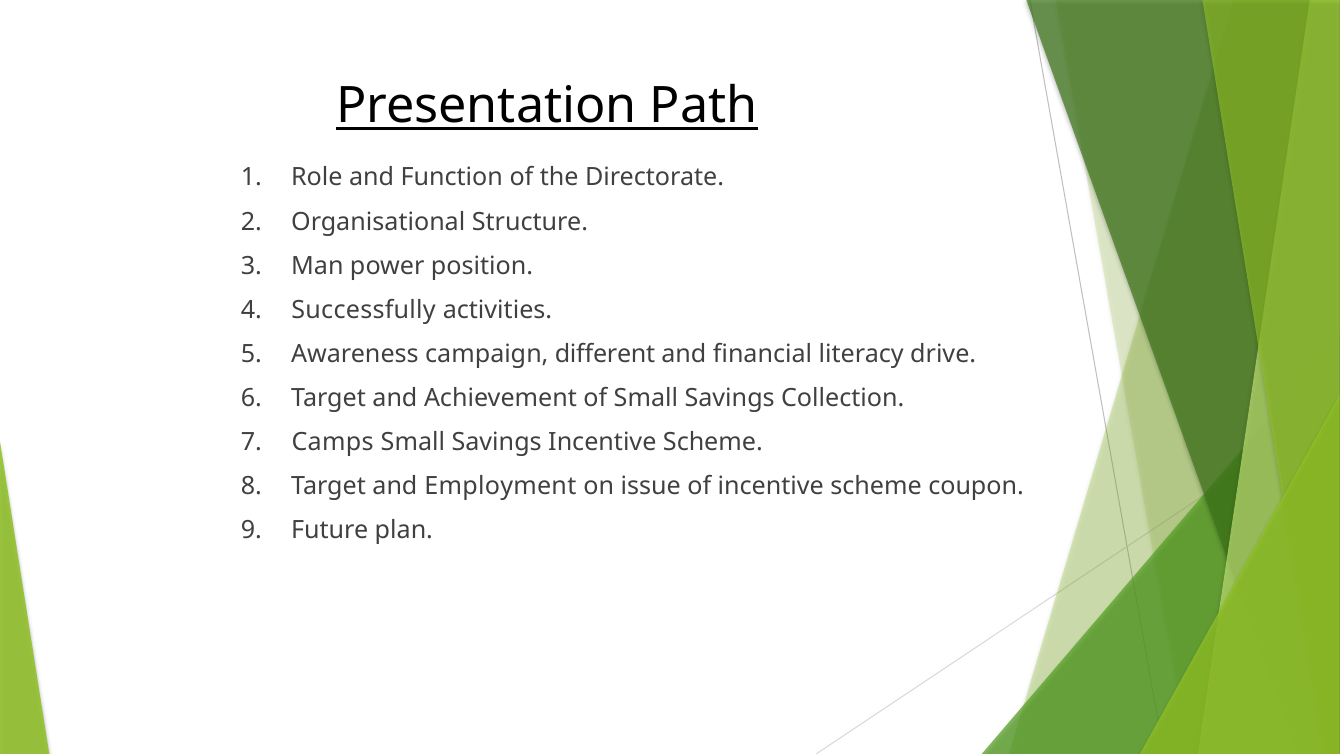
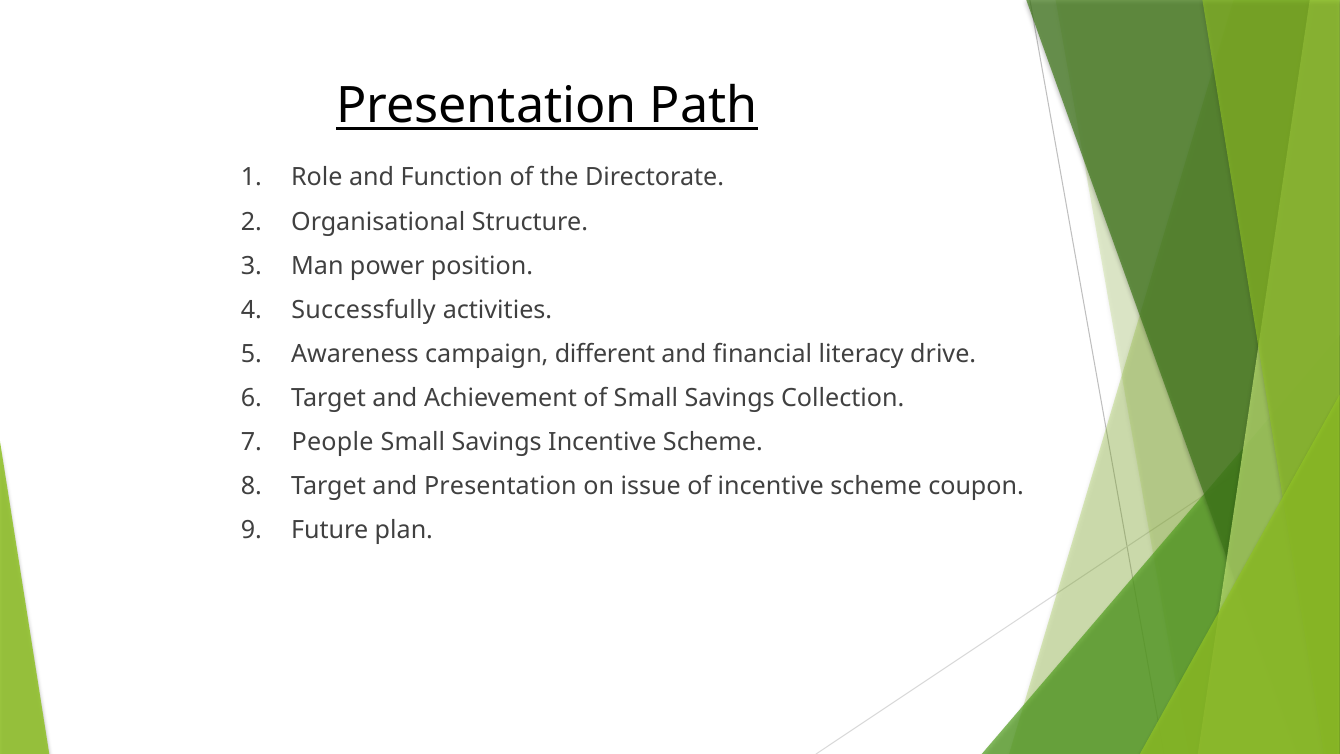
Camps: Camps -> People (333, 442)
and Employment: Employment -> Presentation (500, 486)
